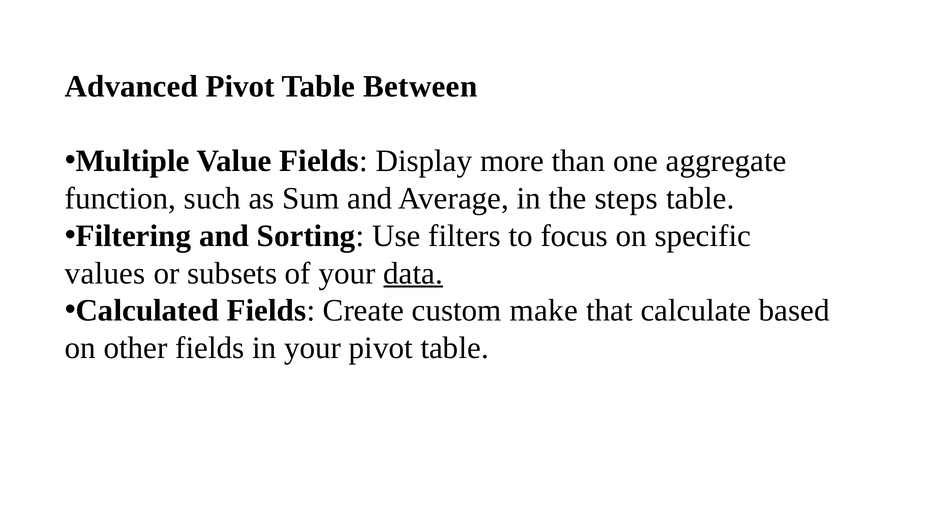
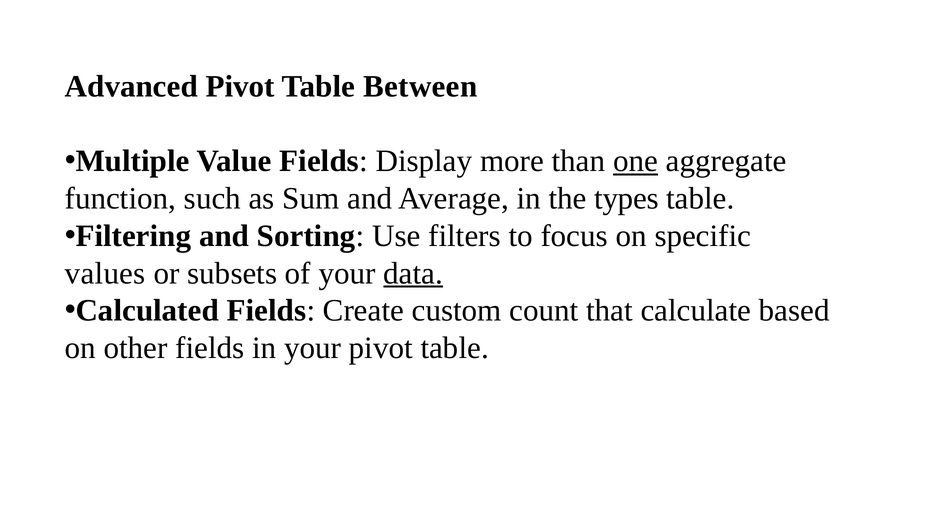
one underline: none -> present (636, 161)
steps: steps -> types (627, 198)
make: make -> count (544, 310)
